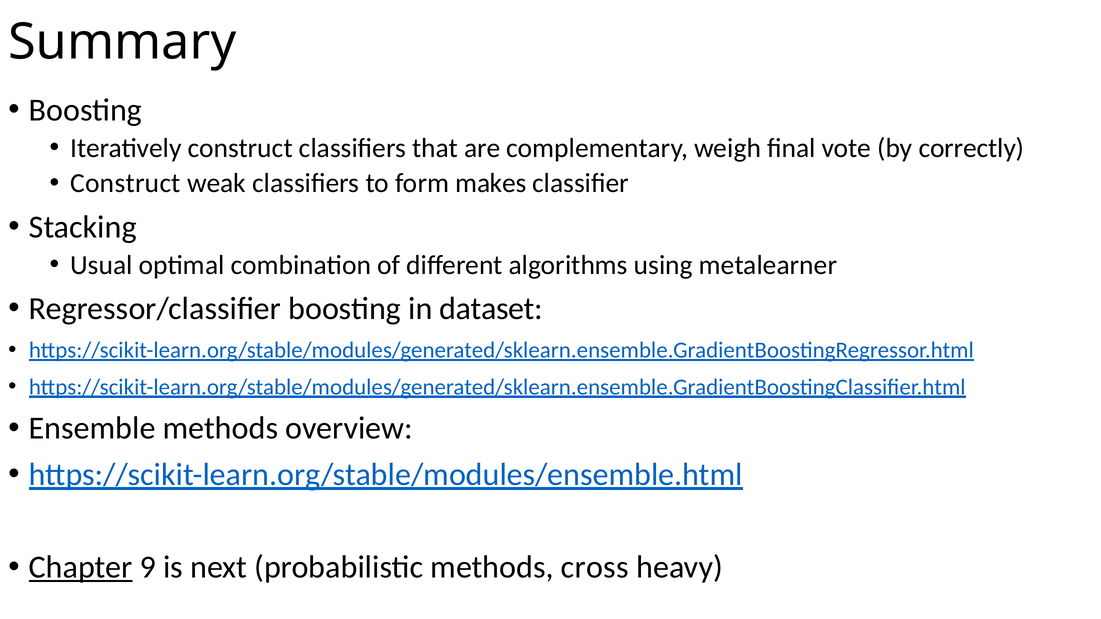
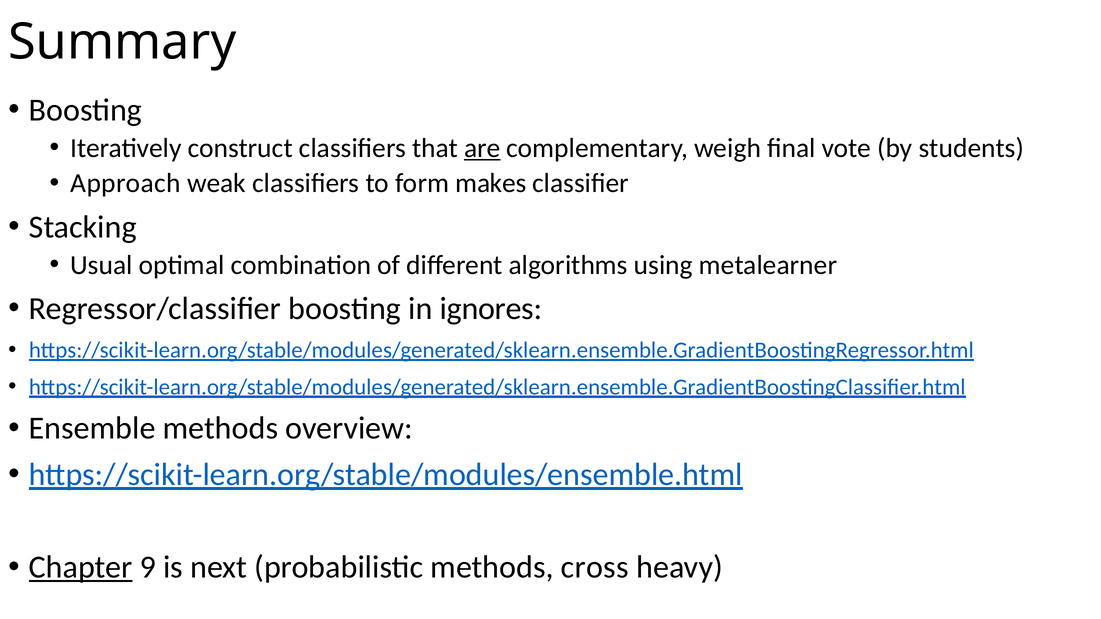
are underline: none -> present (482, 148)
correctly: correctly -> students (971, 148)
Construct: Construct -> Approach (125, 183)
dataset: dataset -> ignores (491, 309)
